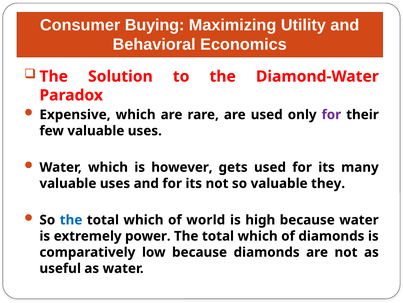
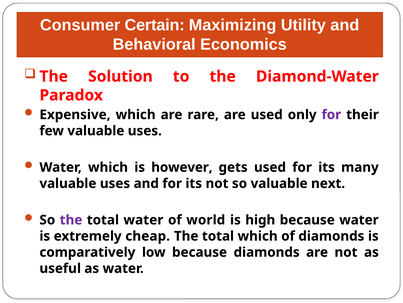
Buying: Buying -> Certain (155, 25)
they: they -> next (328, 183)
the colour: blue -> purple (71, 219)
which: which -> water (143, 219)
power: power -> cheap (148, 236)
